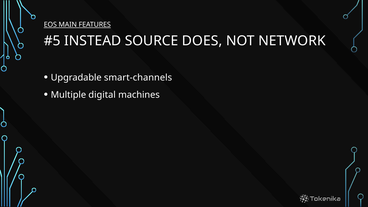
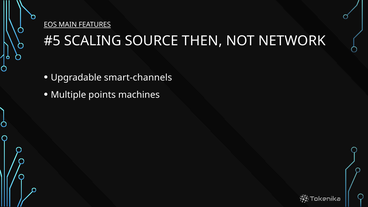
INSTEAD: INSTEAD -> SCALING (93, 41)
DOES: DOES -> THEN (202, 41)
digital: digital -> points (102, 95)
